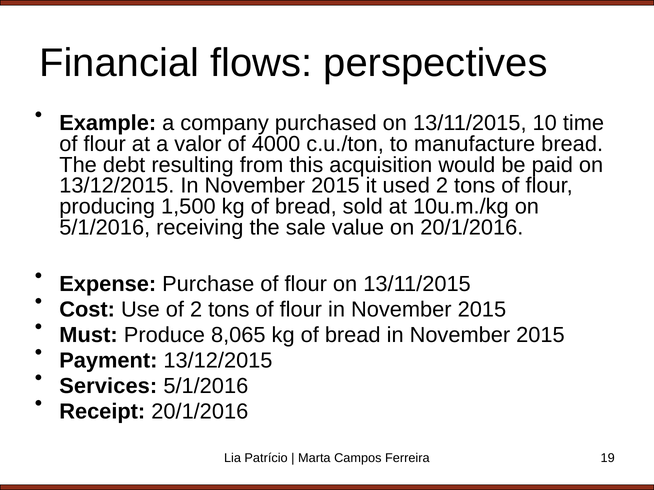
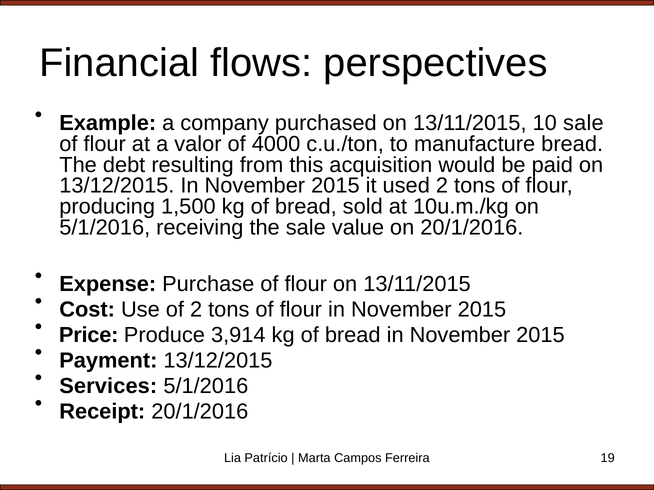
10 time: time -> sale (583, 123)
Must: Must -> Price (89, 335)
8,065: 8,065 -> 3,914 (238, 335)
